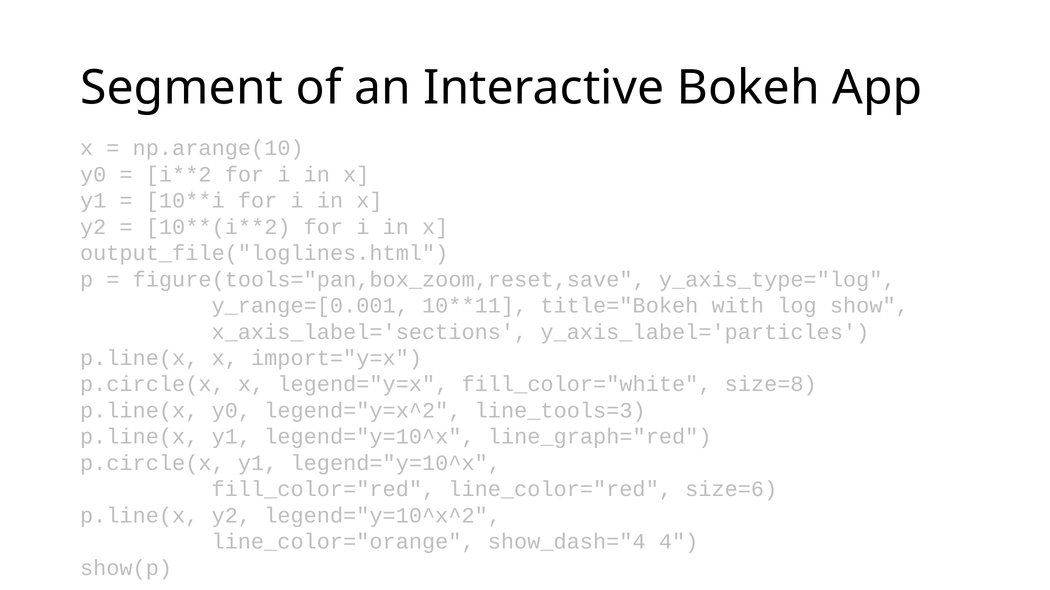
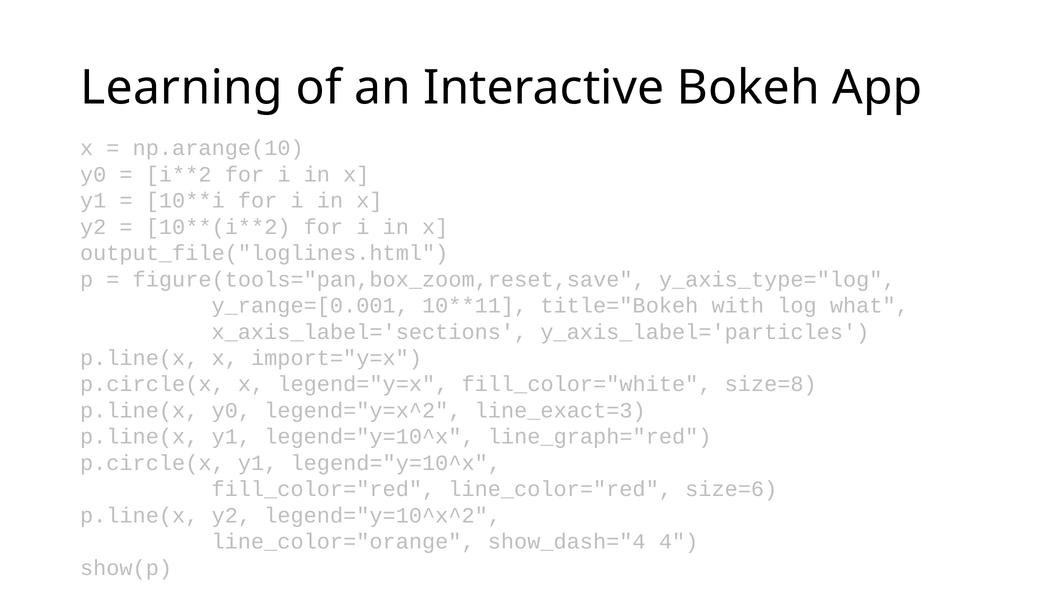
Segment: Segment -> Learning (182, 88)
show: show -> what (869, 306)
line_tools=3: line_tools=3 -> line_exact=3 (560, 411)
